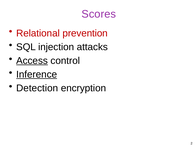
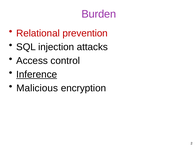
Scores: Scores -> Burden (99, 14)
Access underline: present -> none (32, 61)
Detection: Detection -> Malicious (37, 88)
